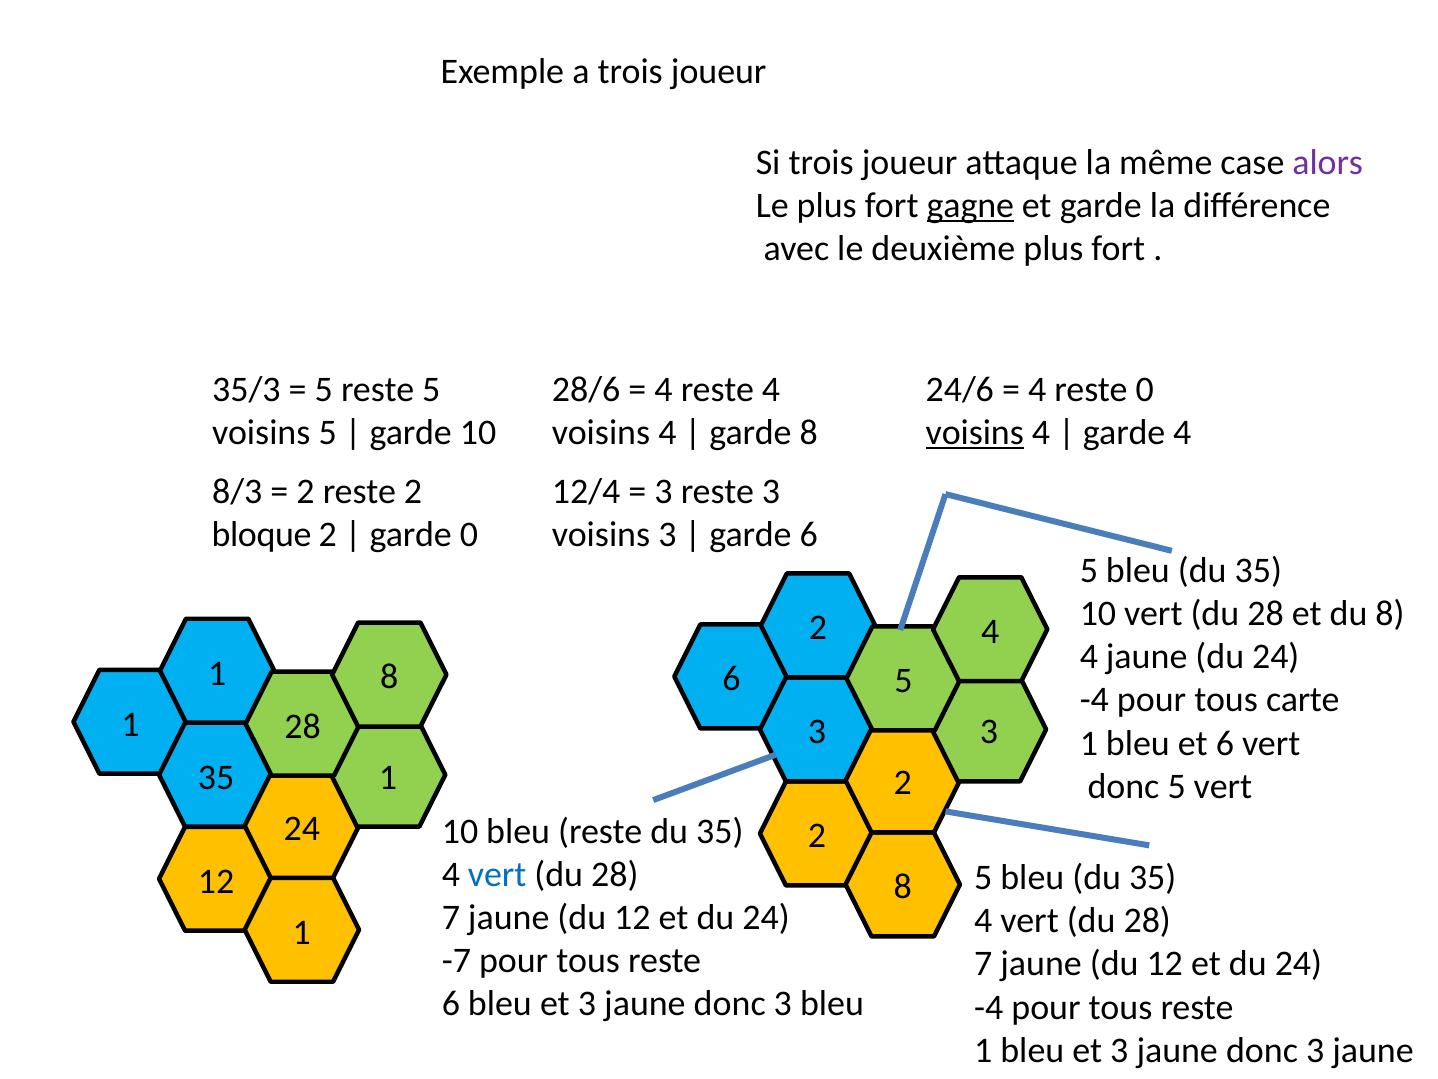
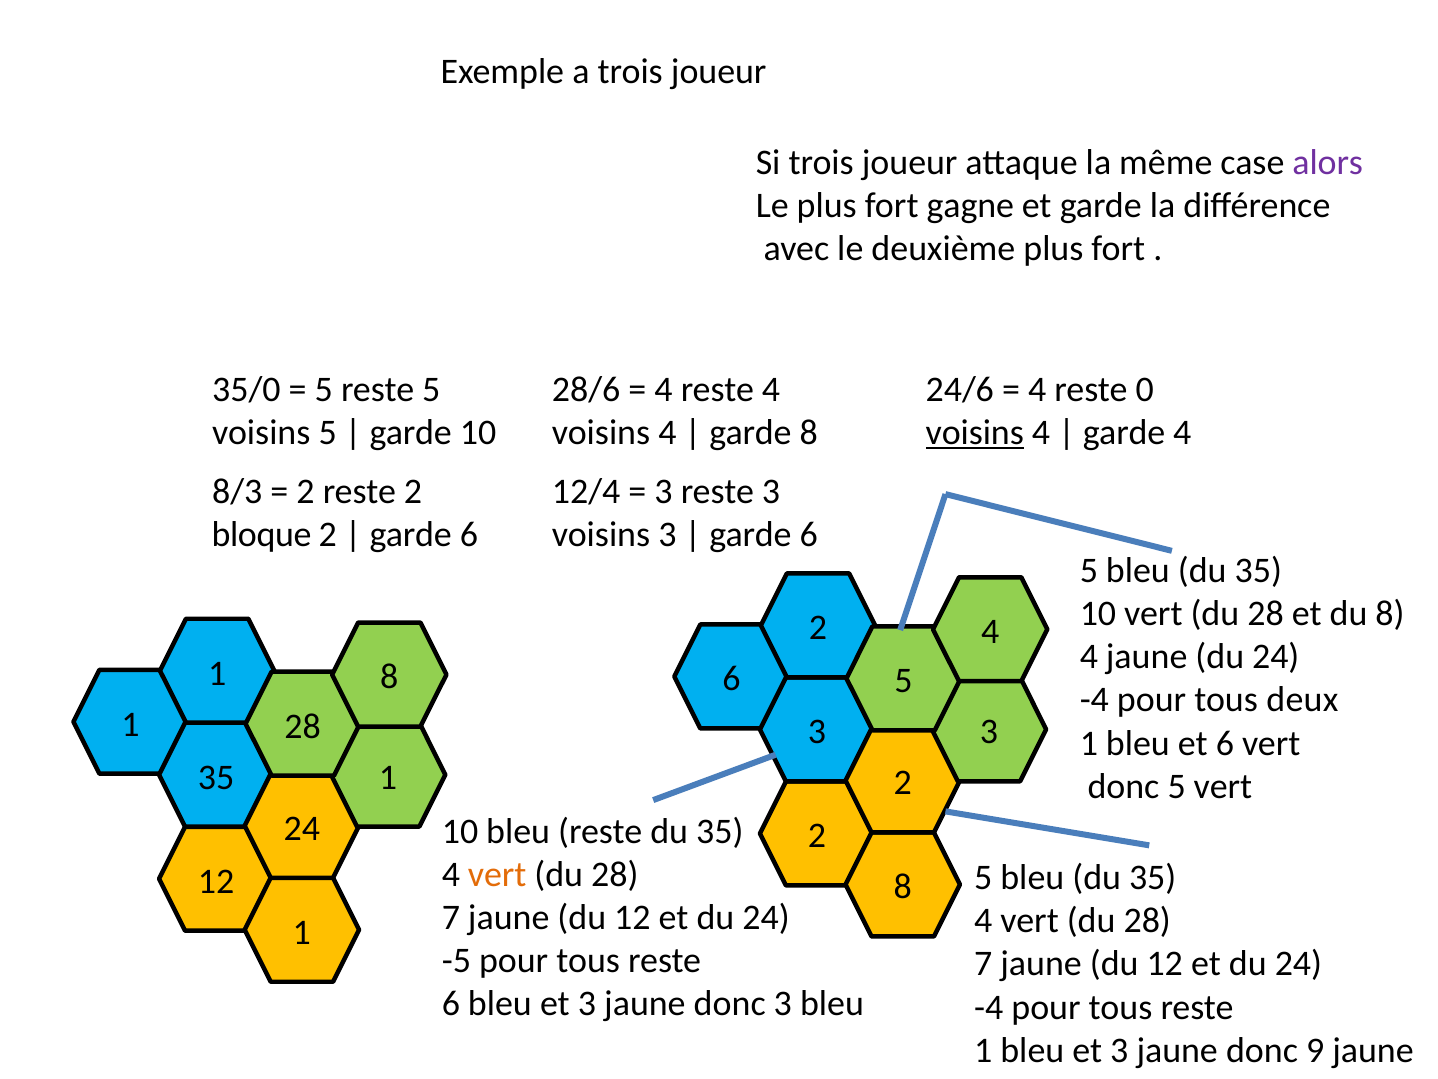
gagne underline: present -> none (970, 206)
35/3: 35/3 -> 35/0 (246, 389)
0: 0 -> 6 (469, 534)
carte: carte -> deux (1302, 700)
vert colour: blue -> orange (497, 874)
-7: -7 -> -5 (456, 960)
3: 3 -> 9 (1315, 1050)
